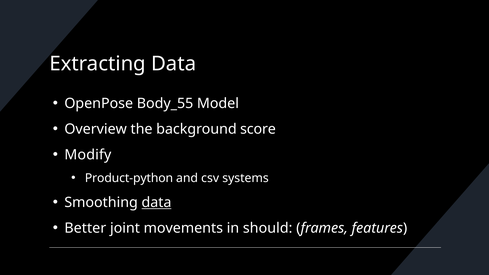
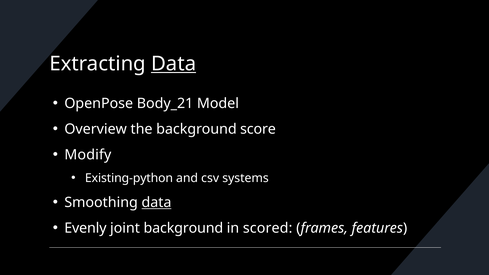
Data underline: none -> present (174, 64)
Body_55: Body_55 -> Body_21 (165, 104)
Product-python: Product-python -> Existing-python (129, 178)
Better: Better -> Evenly (85, 228)
joint movements: movements -> background (183, 228)
should: should -> scored (268, 228)
